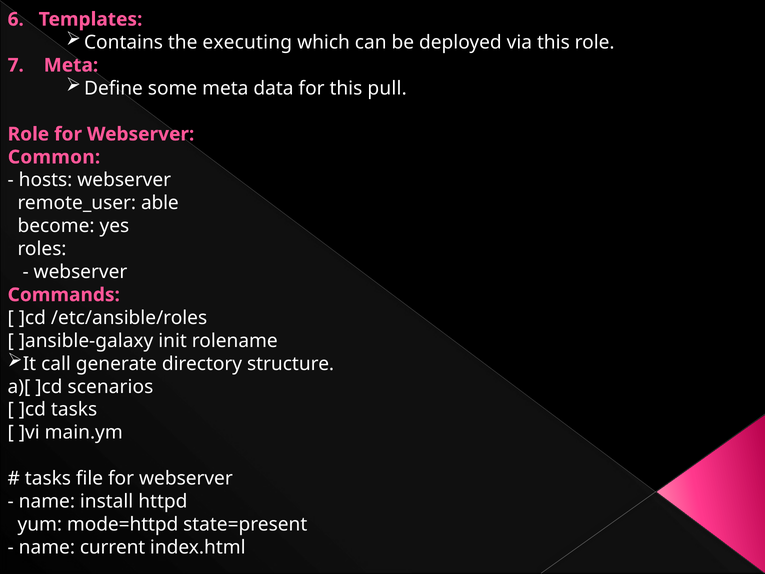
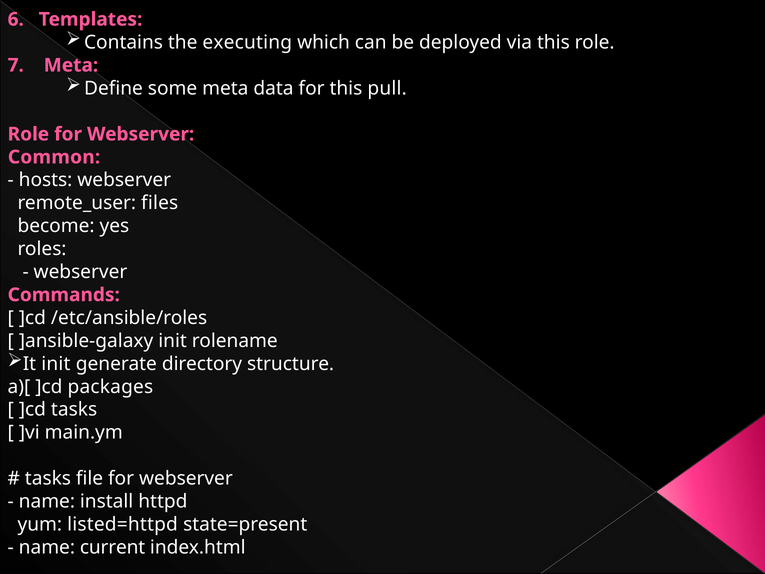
able: able -> files (160, 203)
It call: call -> init (56, 364)
scenarios: scenarios -> packages (110, 387)
mode=httpd: mode=httpd -> listed=httpd (123, 524)
